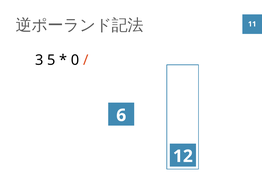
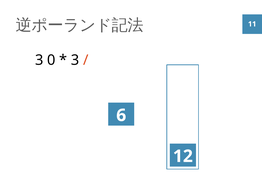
5: 5 -> 0 (51, 60)
0: 0 -> 3 (75, 60)
